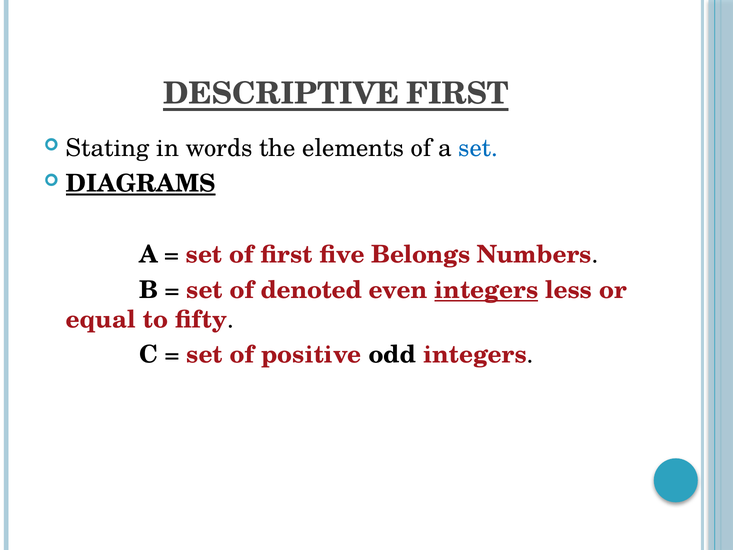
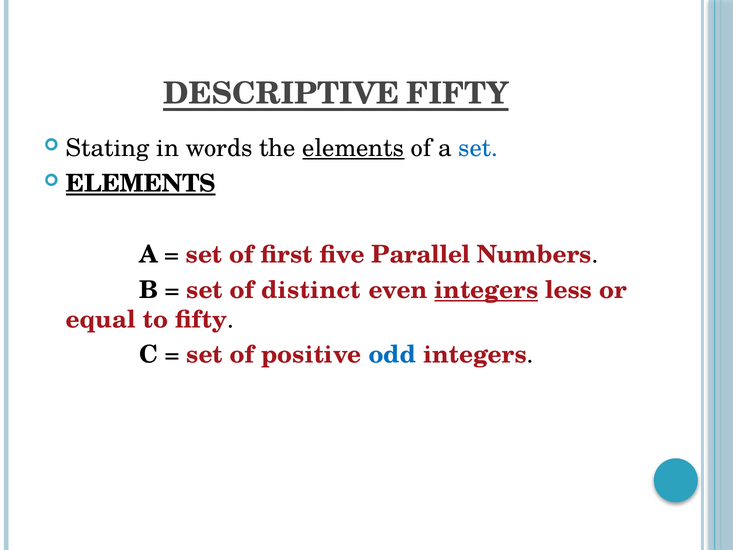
DESCRIPTIVE FIRST: FIRST -> FIFTY (458, 94)
elements underline: none -> present (353, 148)
DIAGRAMS: DIAGRAMS -> ELEMENTS (141, 184)
Belongs: Belongs -> Parallel (421, 255)
denoted: denoted -> distinct (311, 290)
odd colour: black -> blue (392, 355)
